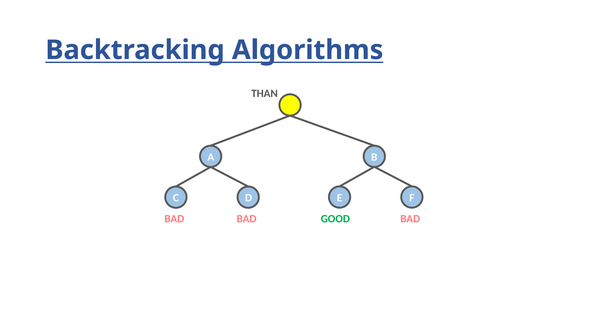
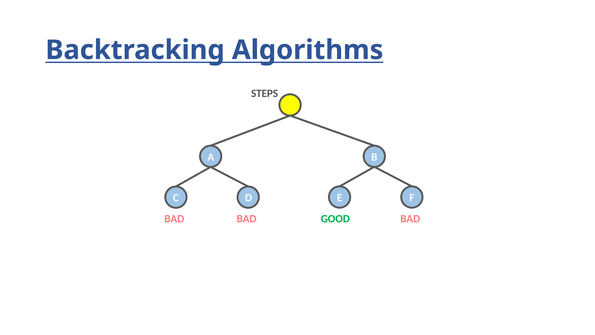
THAN: THAN -> STEPS (265, 93)
